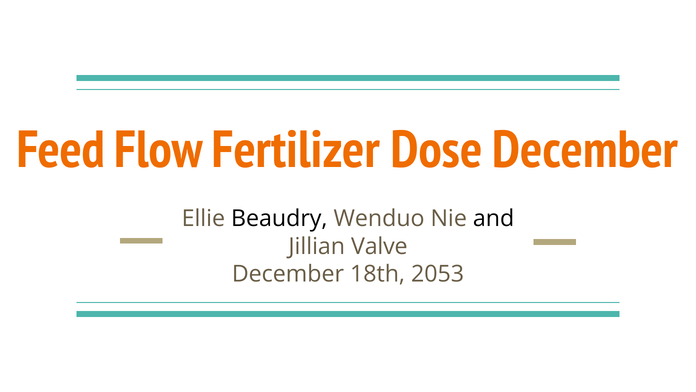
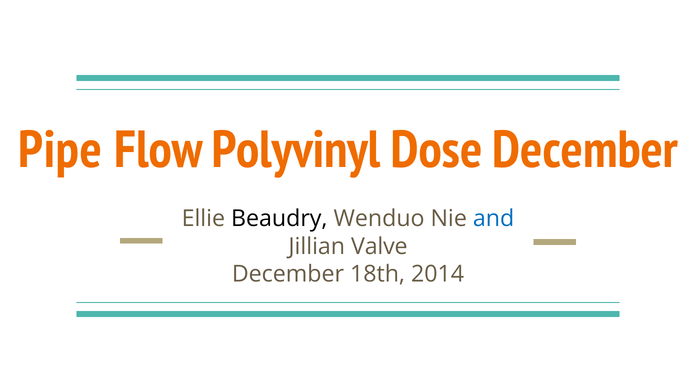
Feed: Feed -> Pipe (60, 150)
Fertilizer: Fertilizer -> Polyvinyl (296, 150)
and colour: black -> blue (494, 218)
2053: 2053 -> 2014 (438, 274)
